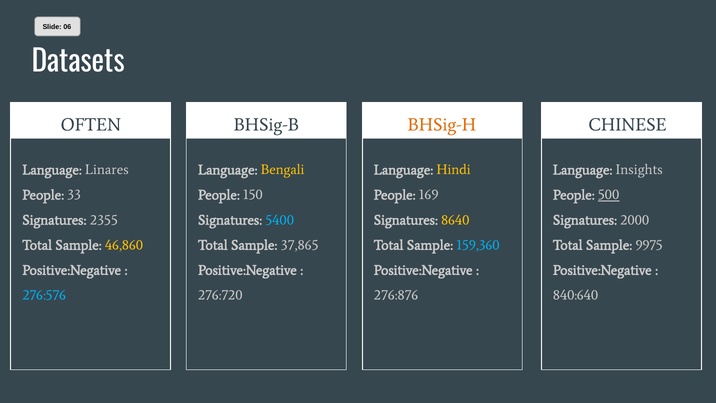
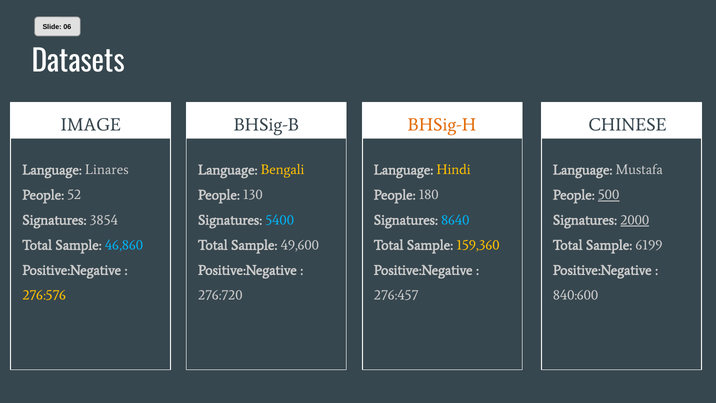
OFTEN: OFTEN -> IMAGE (91, 125)
Insights: Insights -> Mustafa (639, 170)
33: 33 -> 52 (74, 195)
150: 150 -> 130 (253, 195)
169: 169 -> 180 (429, 195)
2355: 2355 -> 3854 (104, 220)
8640 colour: yellow -> light blue (455, 220)
2000 underline: none -> present (635, 220)
46,860 colour: yellow -> light blue (124, 245)
37,865: 37,865 -> 49,600 (300, 245)
159,360 colour: light blue -> yellow (478, 245)
9975: 9975 -> 6199 (649, 245)
276:576 colour: light blue -> yellow (44, 295)
276:876: 276:876 -> 276:457 (396, 295)
840:640: 840:640 -> 840:600 (576, 295)
